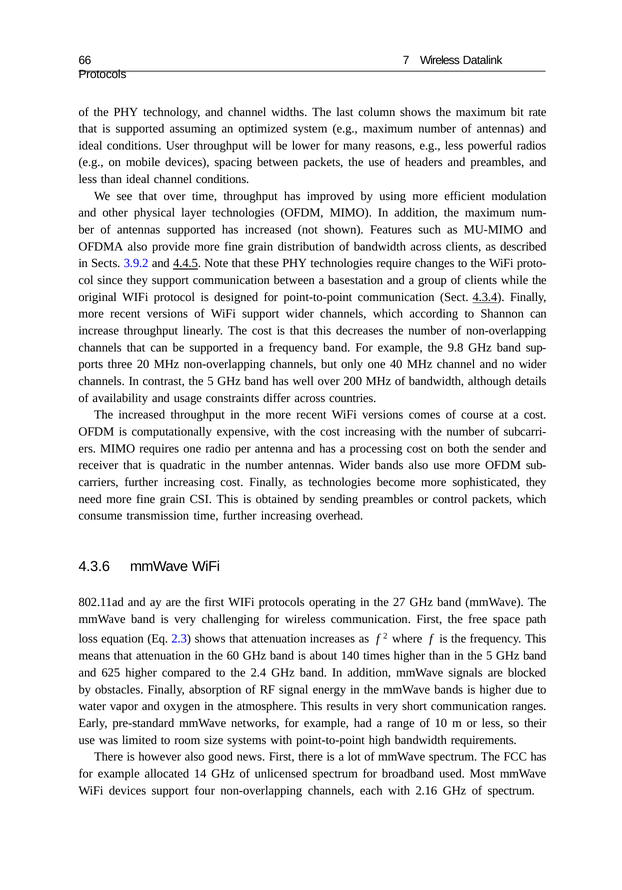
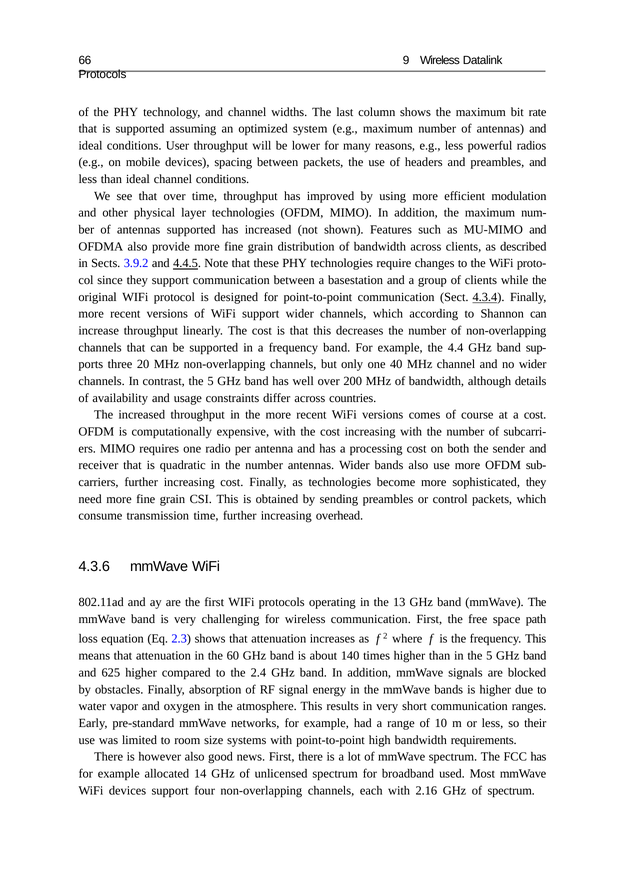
7: 7 -> 9 (406, 60)
9.8: 9.8 -> 4.4 (456, 347)
27: 27 -> 13 (399, 602)
